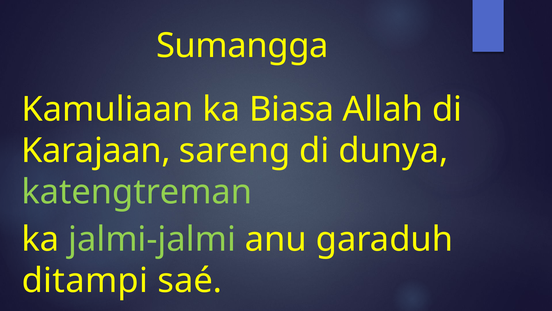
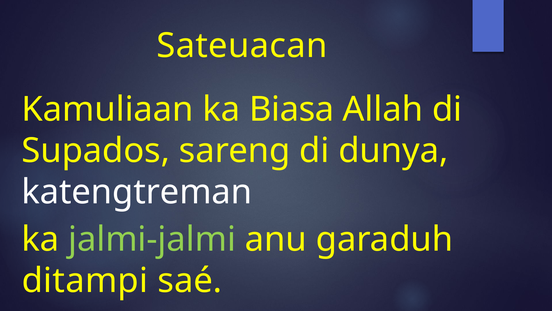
Sumangga: Sumangga -> Sateuacan (242, 46)
Karajaan: Karajaan -> Supados (96, 150)
katengtreman colour: light green -> white (137, 192)
